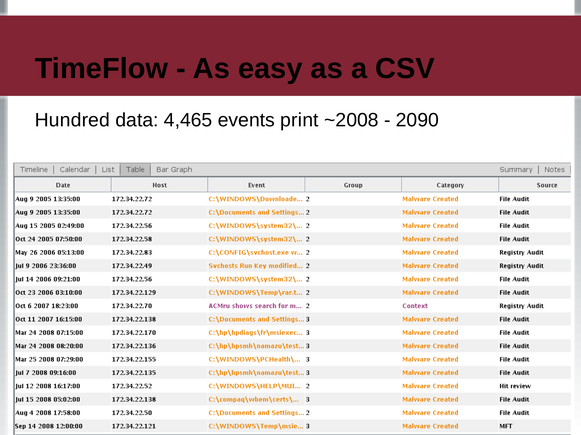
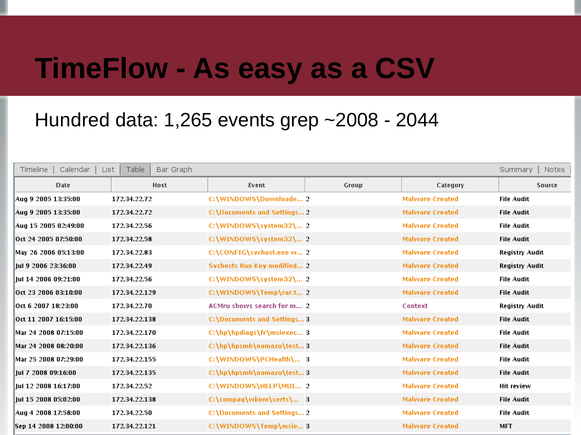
4,465: 4,465 -> 1,265 (188, 120)
print: print -> grep (300, 120)
2090: 2090 -> 2044 (417, 120)
